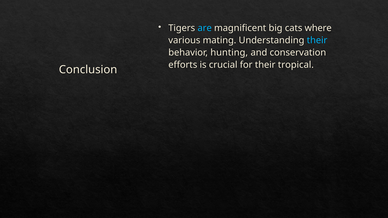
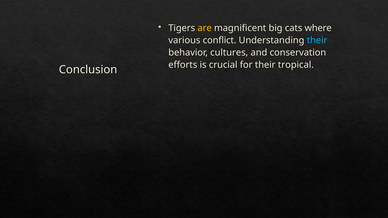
are colour: light blue -> yellow (205, 28)
mating: mating -> conflict (220, 40)
hunting: hunting -> cultures (229, 53)
